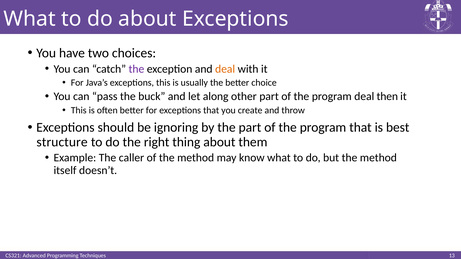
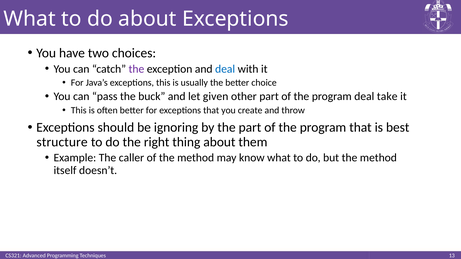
deal colour: orange -> blue (225, 69)
along: along -> given (216, 97)
then: then -> take (387, 97)
